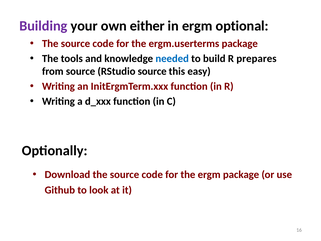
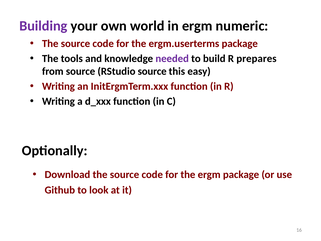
either: either -> world (147, 26)
optional: optional -> numeric (242, 26)
needed colour: blue -> purple (172, 59)
